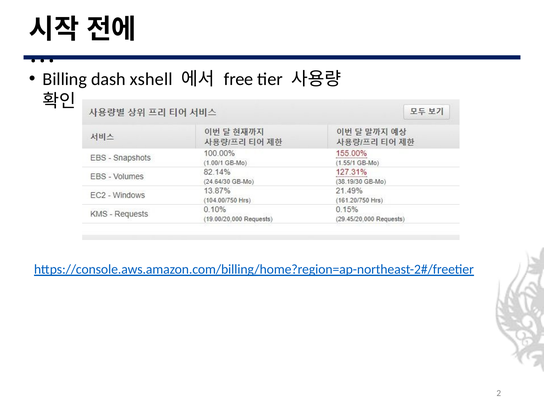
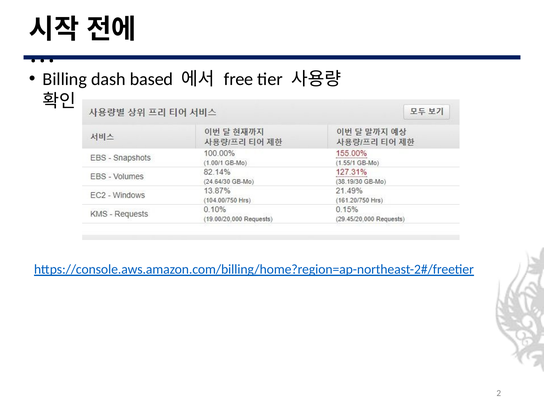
xshell: xshell -> based (151, 79)
